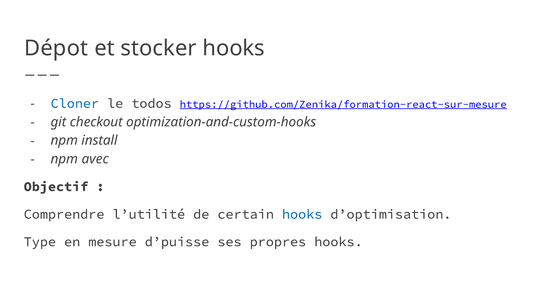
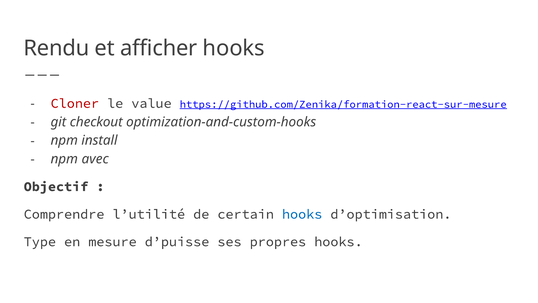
Dépot: Dépot -> Rendu (56, 48)
stocker: stocker -> afficher (159, 48)
Cloner colour: blue -> red (75, 103)
todos: todos -> value (151, 103)
